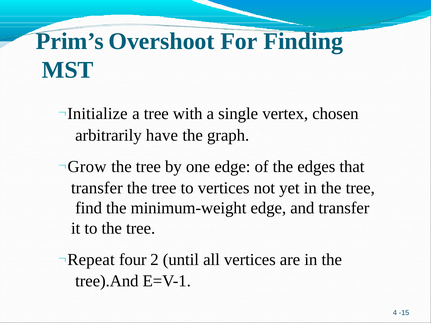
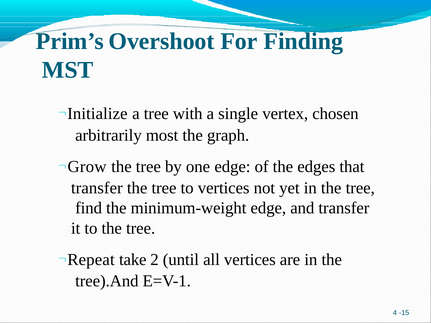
have: have -> most (162, 135)
four: four -> take (133, 260)
